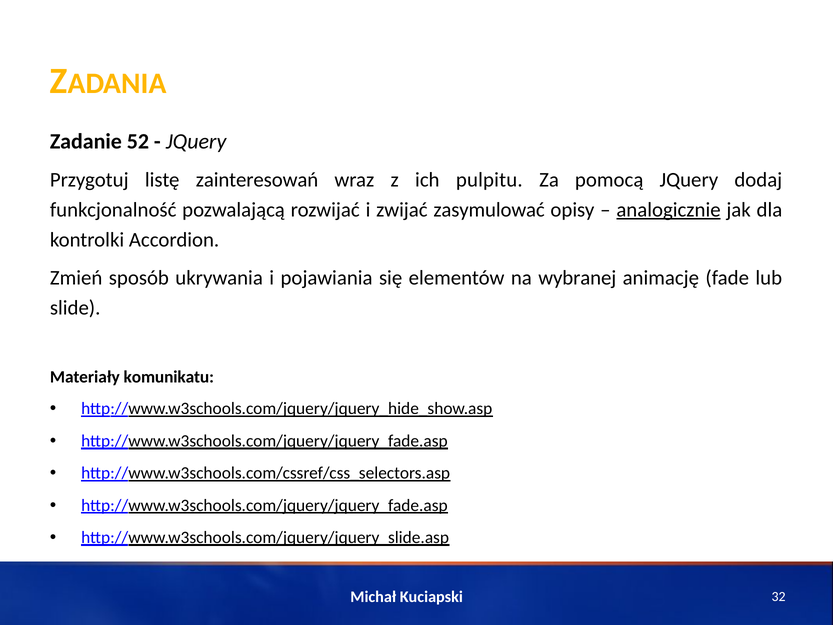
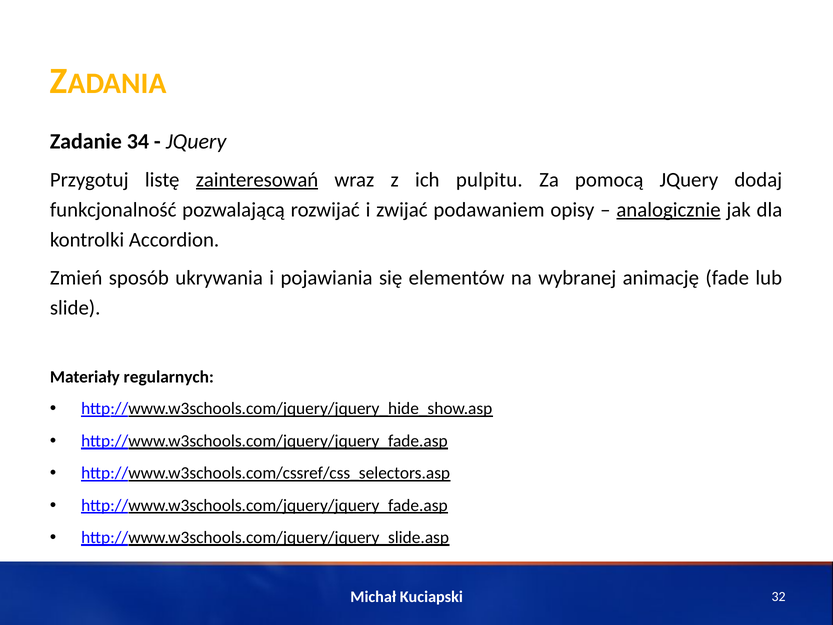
52: 52 -> 34 (138, 141)
zainteresowań underline: none -> present (257, 180)
zasymulować: zasymulować -> podawaniem (489, 210)
komunikatu: komunikatu -> regularnych (169, 377)
